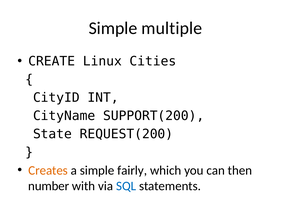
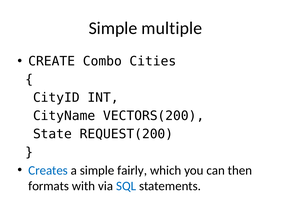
Linux: Linux -> Combo (102, 61)
SUPPORT(200: SUPPORT(200 -> VECTORS(200 (154, 115)
Creates colour: orange -> blue (48, 170)
number: number -> formats (49, 185)
